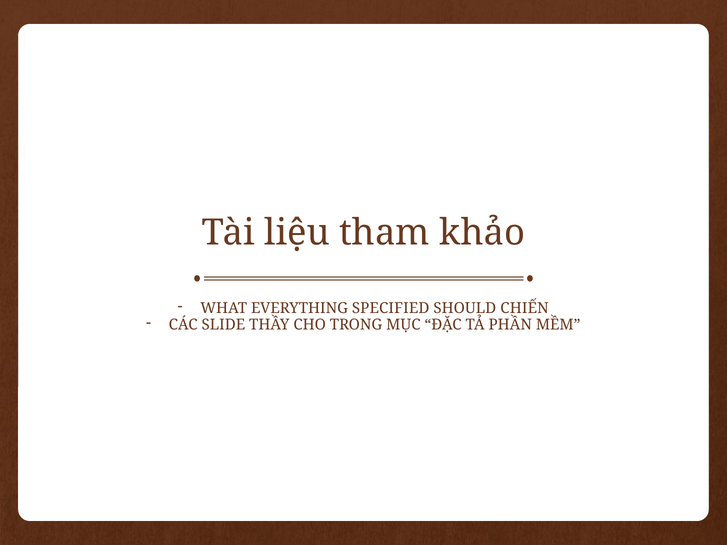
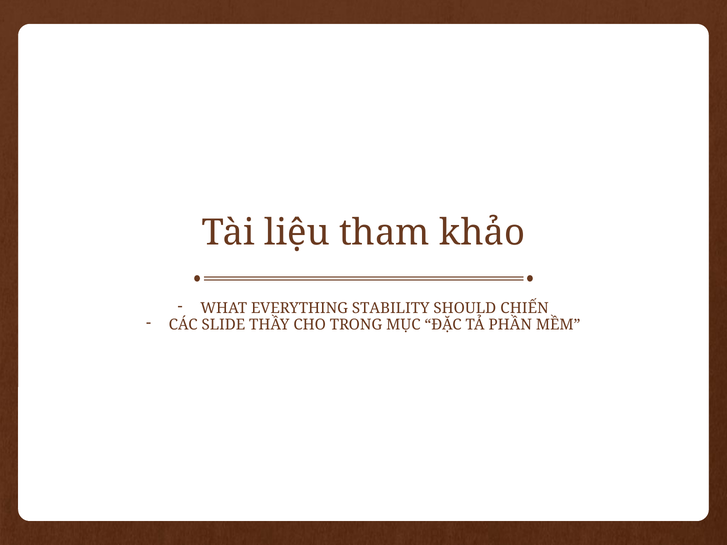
SPECIFIED: SPECIFIED -> STABILITY (391, 309)
